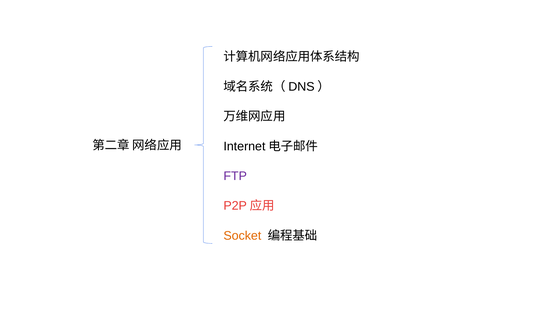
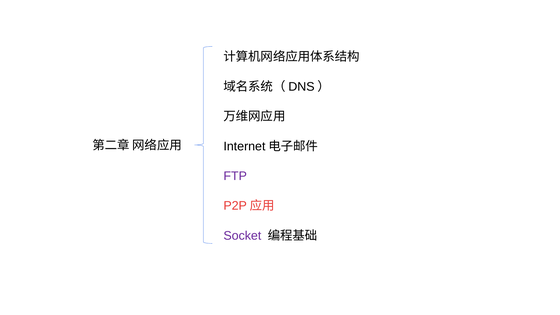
Socket colour: orange -> purple (242, 236)
